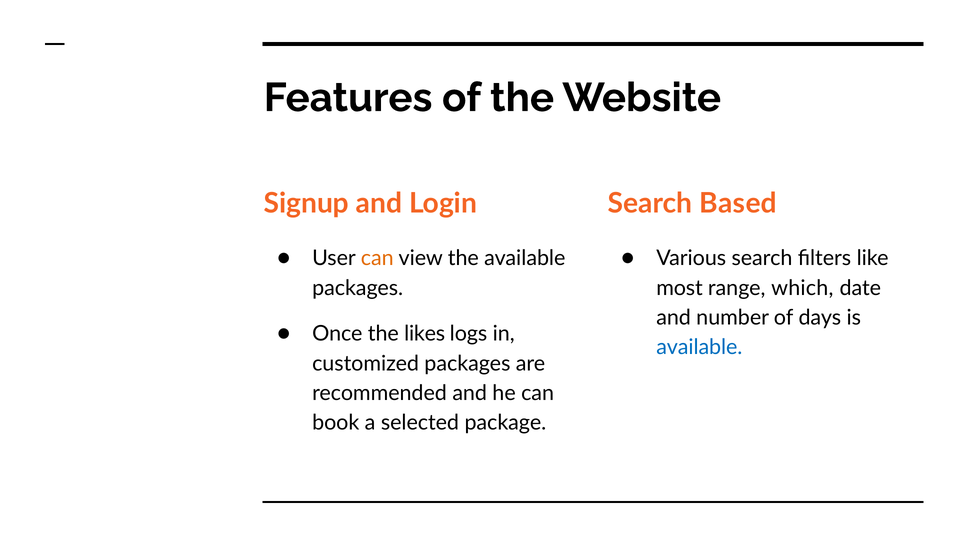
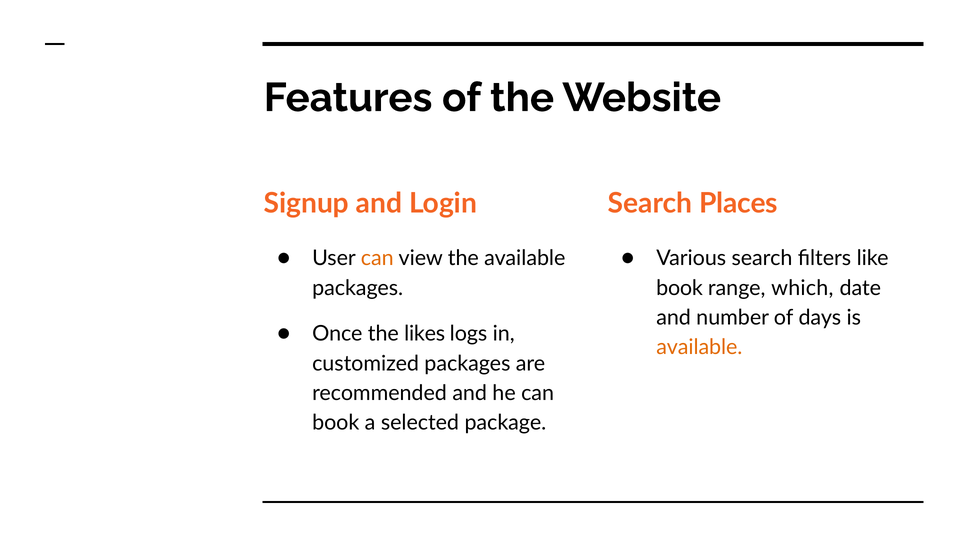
Based: Based -> Places (738, 203)
most: most -> book (680, 288)
available colour: blue -> orange (699, 347)
